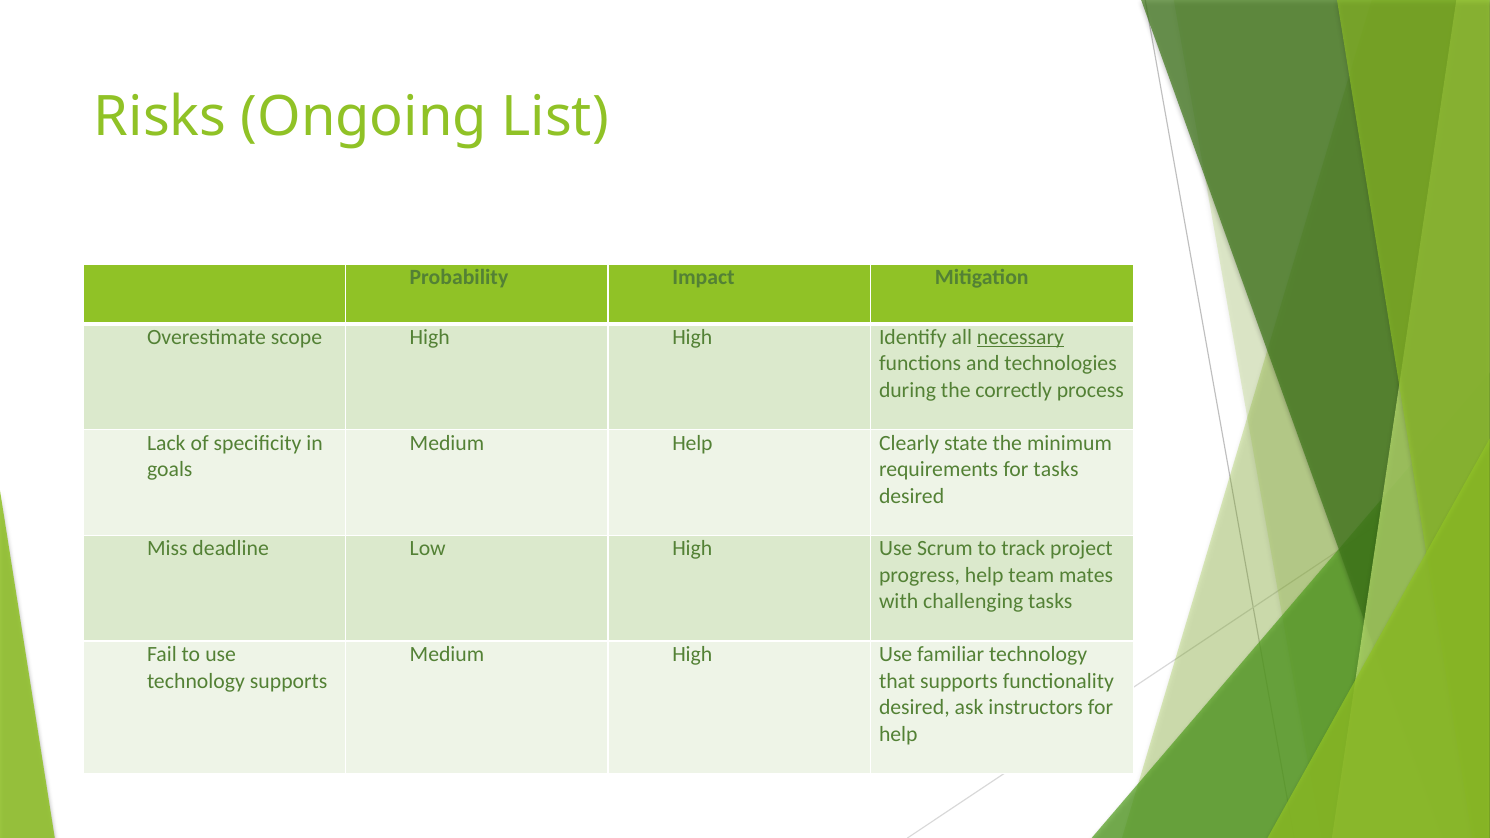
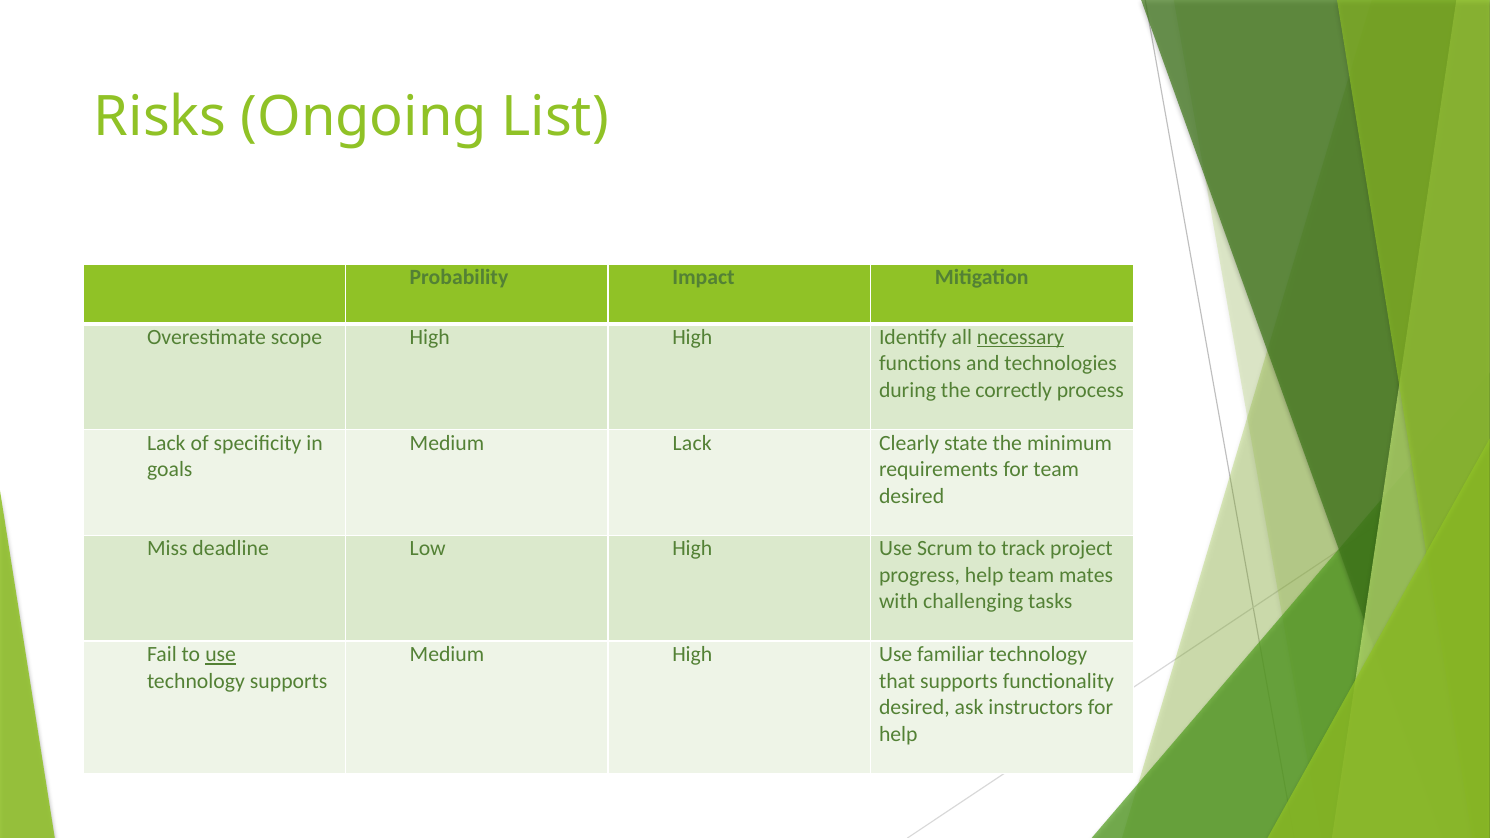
Medium Help: Help -> Lack (692, 443)
for tasks: tasks -> team (1056, 469)
use underline: none -> present (221, 655)
